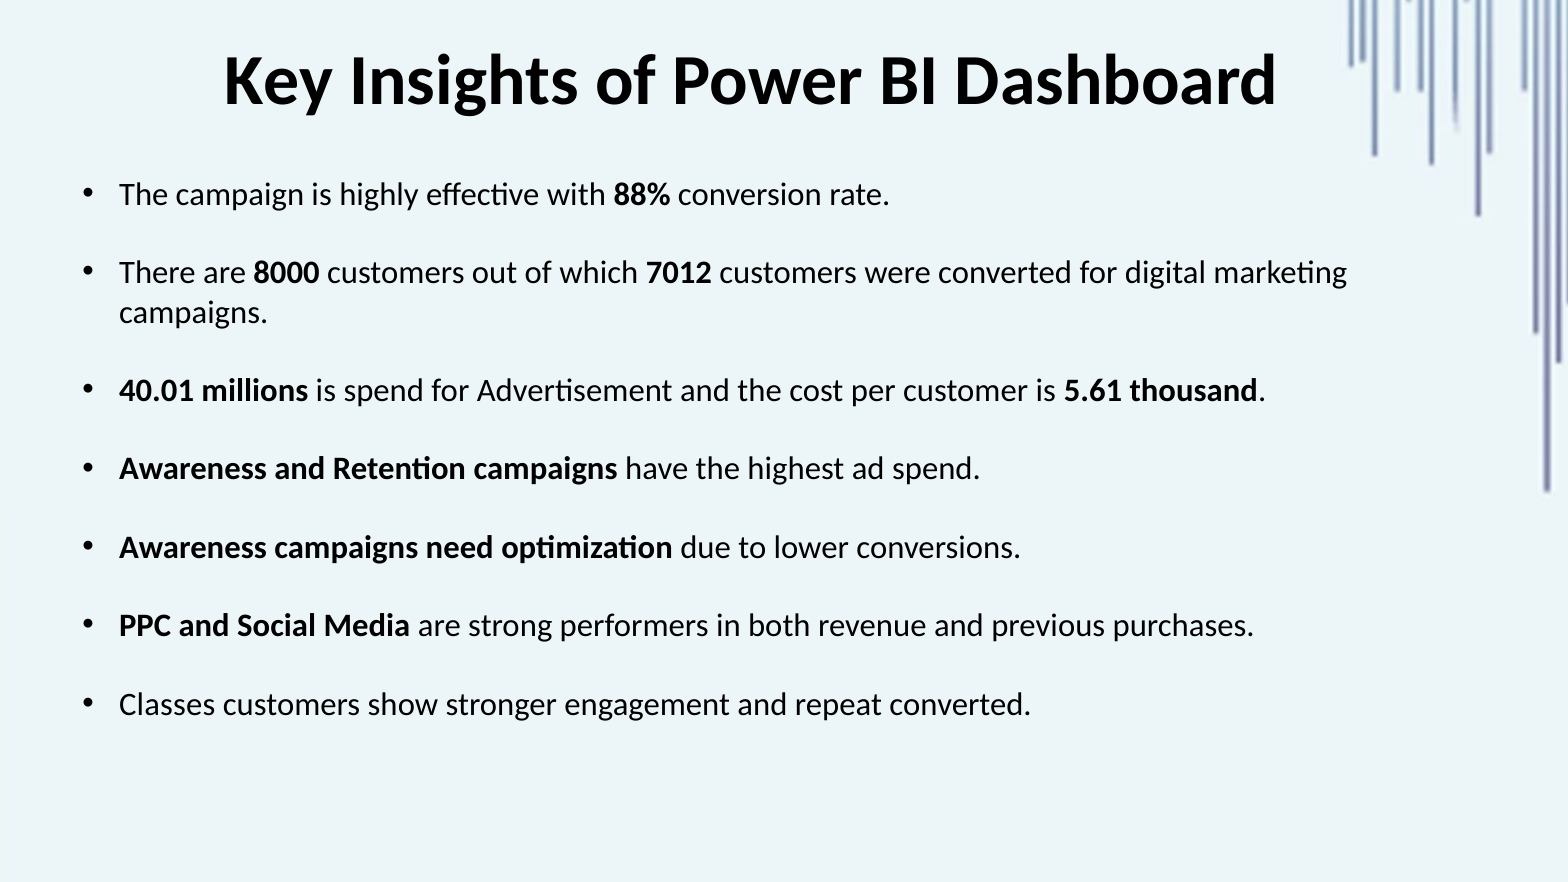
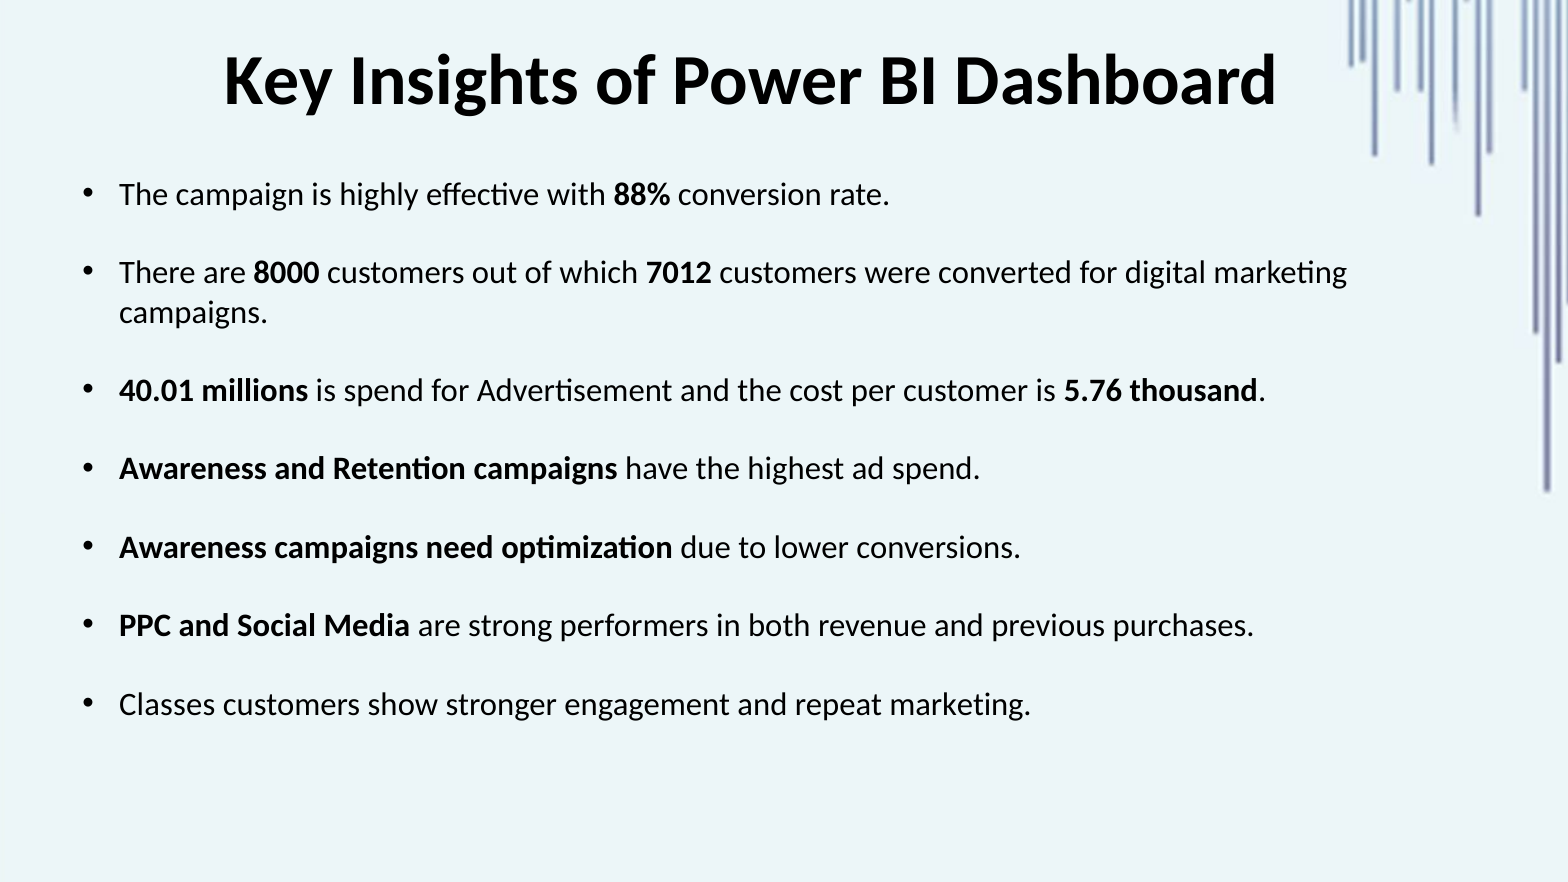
5.61: 5.61 -> 5.76 (1093, 391)
repeat converted: converted -> marketing (961, 704)
